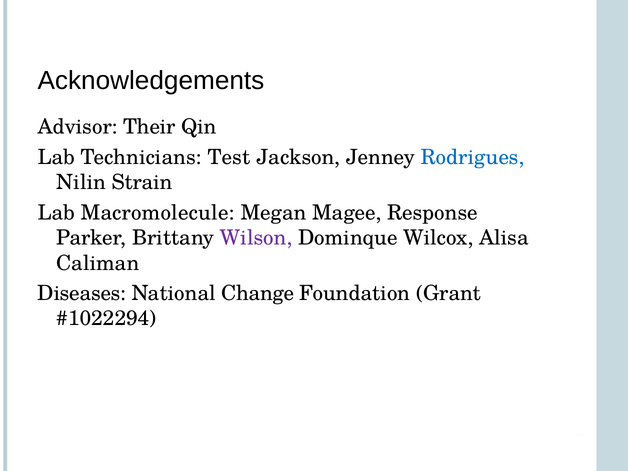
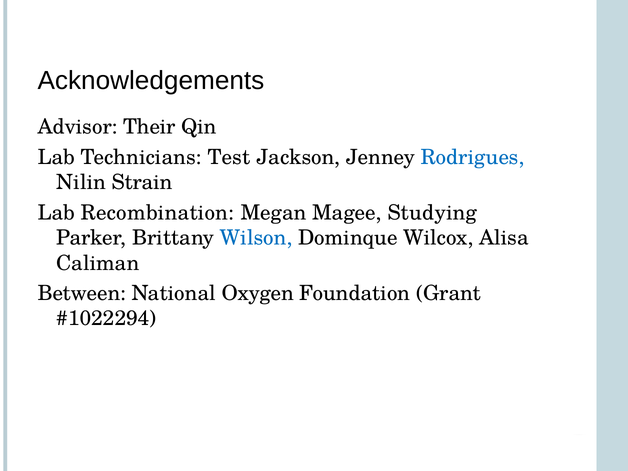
Macromolecule: Macromolecule -> Recombination (158, 213)
Response: Response -> Studying (432, 213)
Wilson colour: purple -> blue (256, 238)
Diseases: Diseases -> Between (82, 293)
Change: Change -> Oxygen (258, 293)
